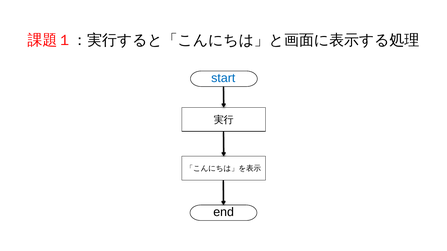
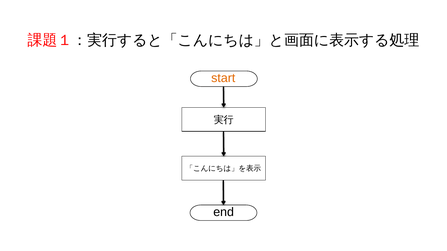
start colour: blue -> orange (223, 78)
